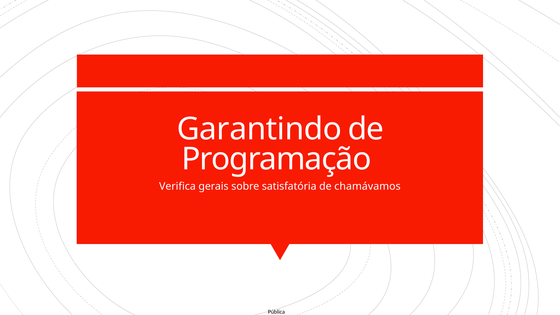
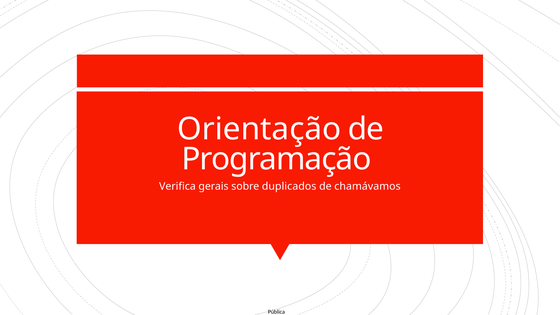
Garantindo: Garantindo -> Orientação (259, 129)
satisfatória: satisfatória -> duplicados (289, 186)
